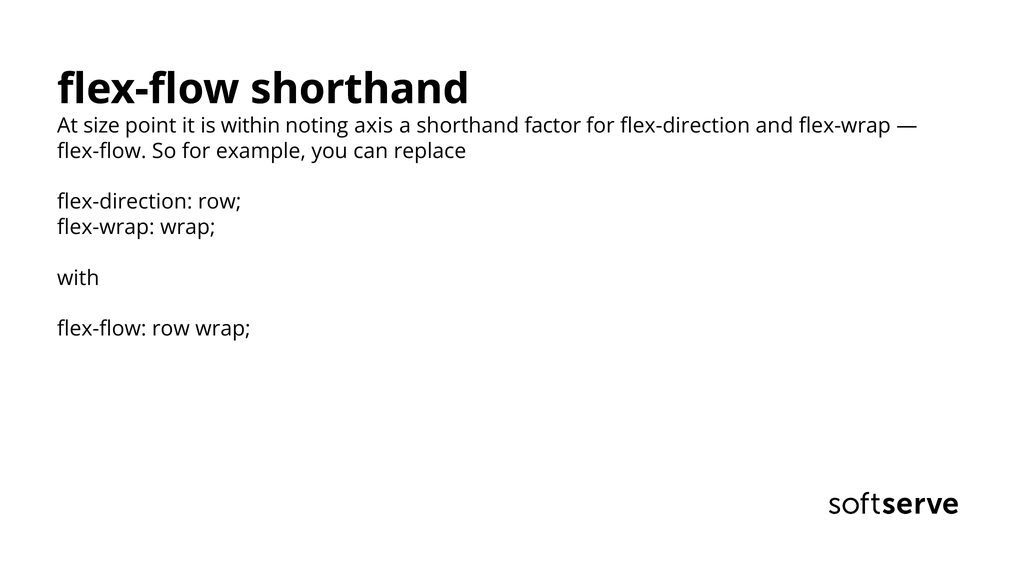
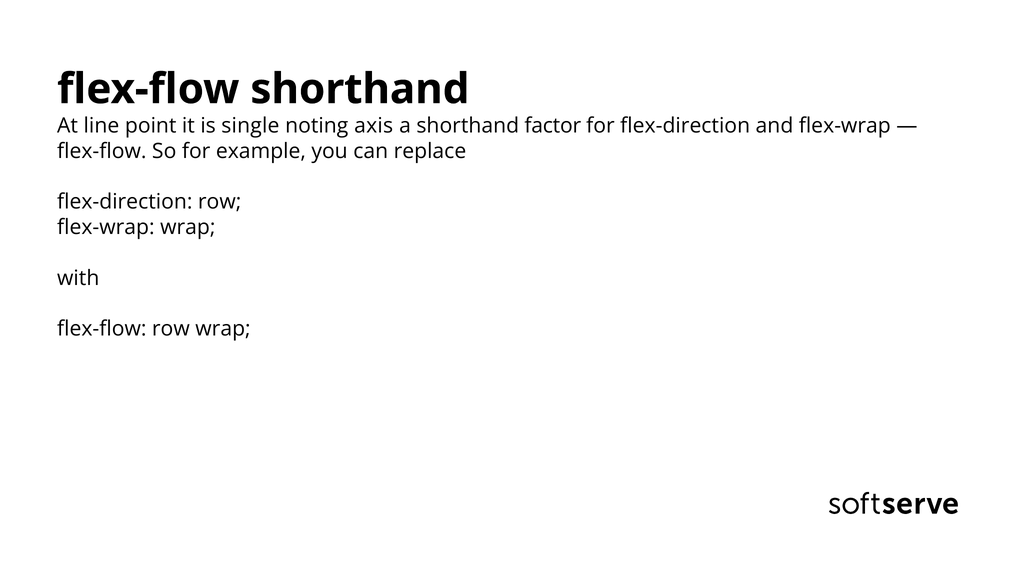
size: size -> line (101, 126)
within: within -> single (250, 126)
